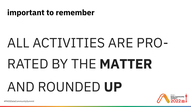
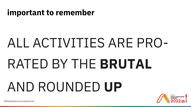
MATTER: MATTER -> BRUTAL (126, 64)
